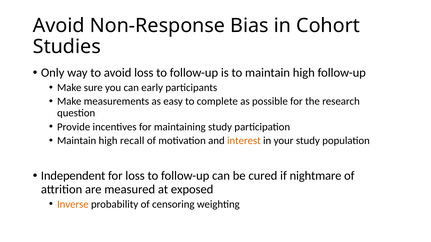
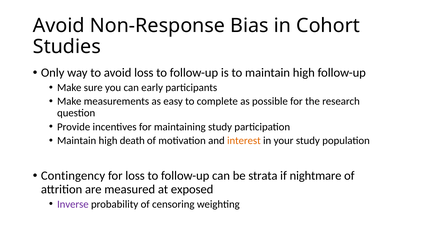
recall: recall -> death (132, 141)
Independent: Independent -> Contingency (73, 176)
cured: cured -> strata (263, 176)
Inverse colour: orange -> purple (73, 205)
